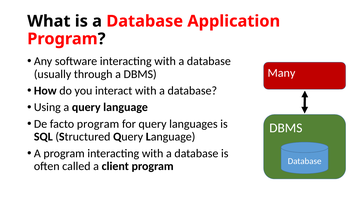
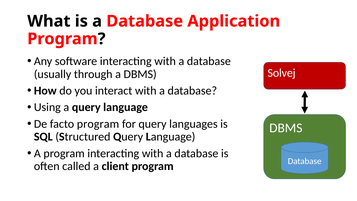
Many: Many -> Solvej (282, 73)
